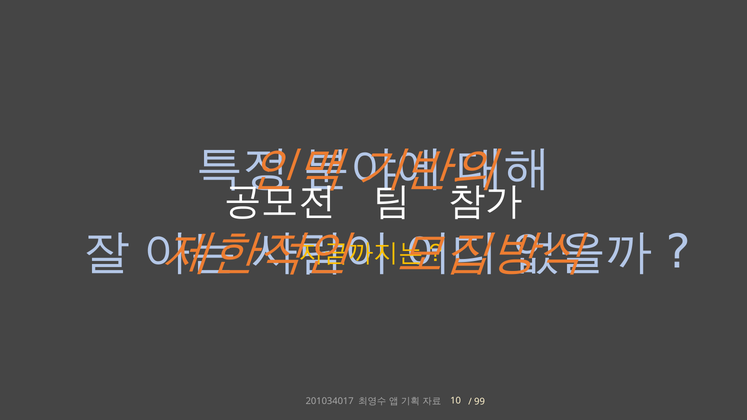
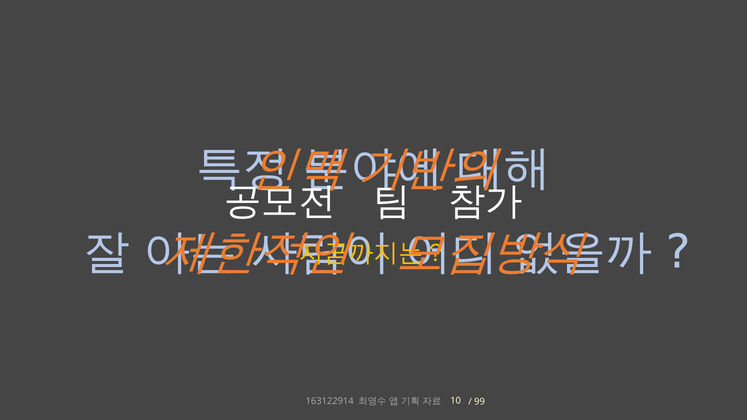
201034017: 201034017 -> 163122914 (330, 401)
